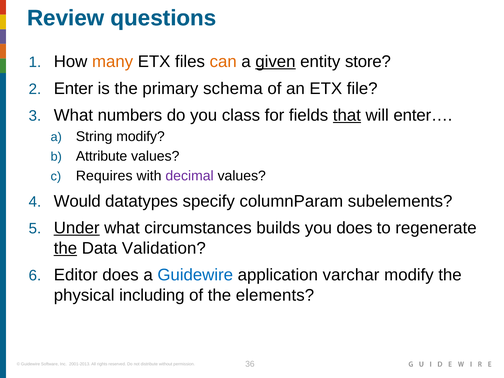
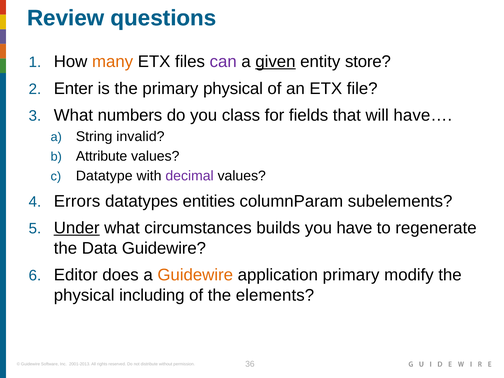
can colour: orange -> purple (223, 62)
primary schema: schema -> physical (233, 89)
that underline: present -> none (347, 115)
enter…: enter… -> have… (423, 115)
String modify: modify -> invalid (140, 137)
Requires: Requires -> Datatype (104, 176)
Would: Would -> Errors (77, 201)
specify: specify -> entities (209, 201)
you does: does -> have (354, 228)
the underline: present -> none (65, 248)
Data Validation: Validation -> Guidewire (164, 248)
Guidewire colour: blue -> orange (195, 275)
application varchar: varchar -> primary (351, 275)
